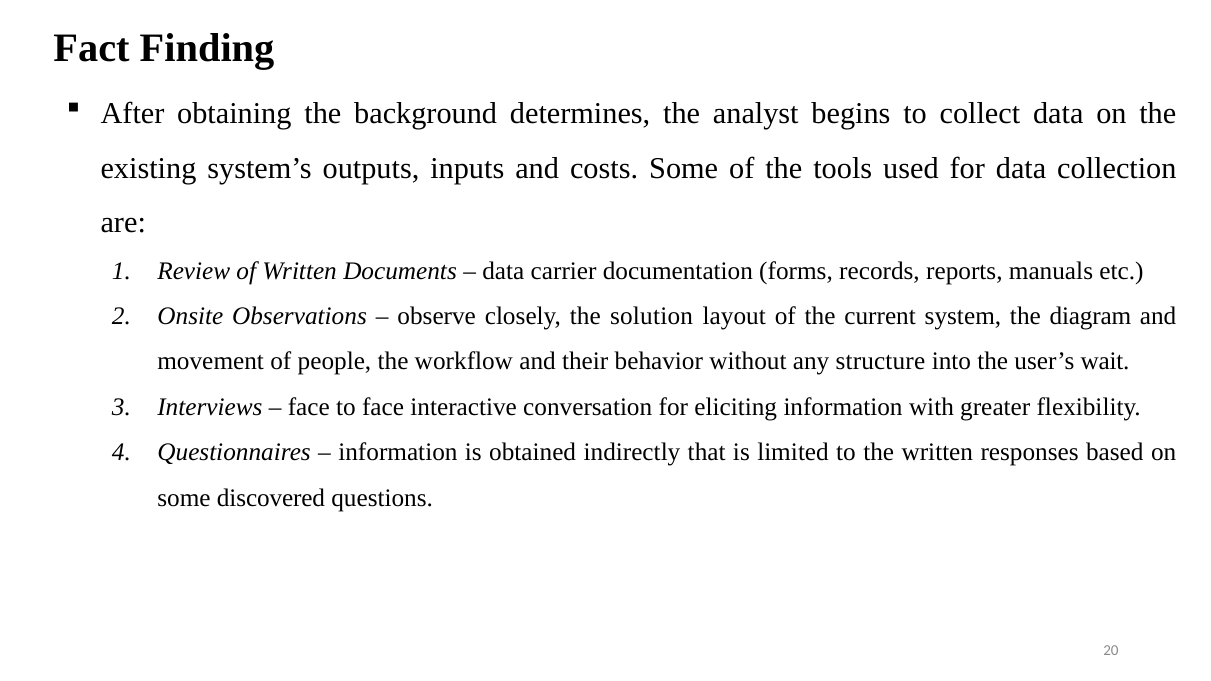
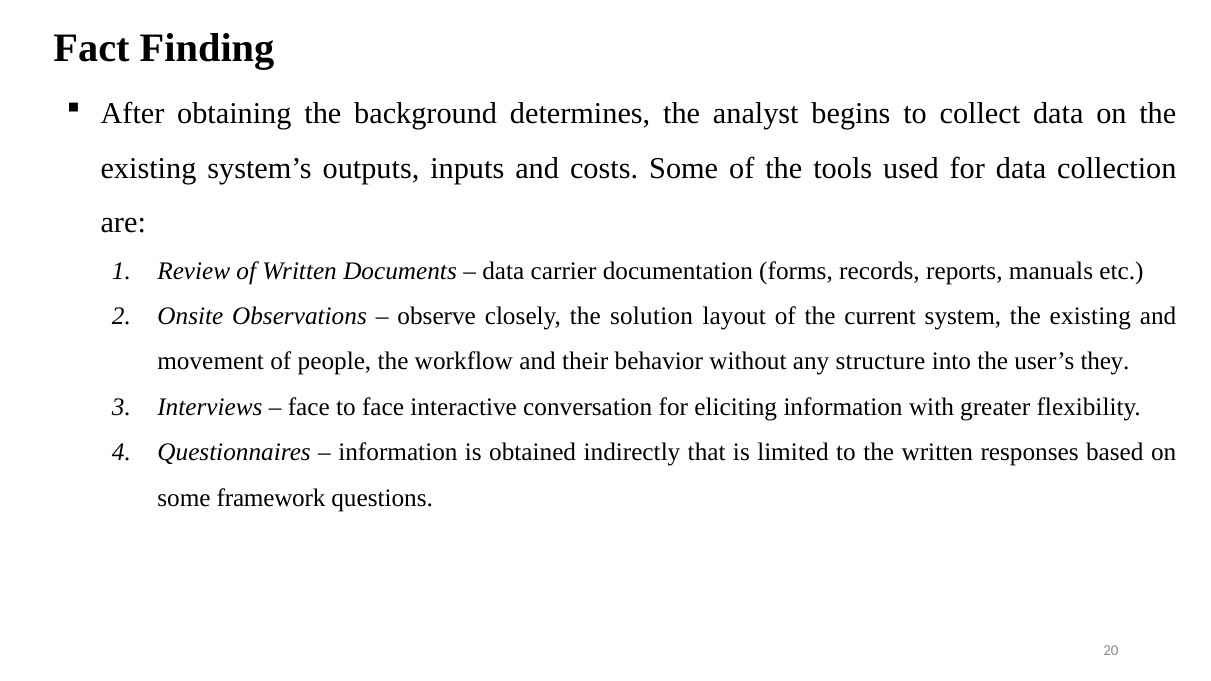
system the diagram: diagram -> existing (1090, 316)
wait: wait -> they (1105, 362)
discovered: discovered -> framework (271, 498)
